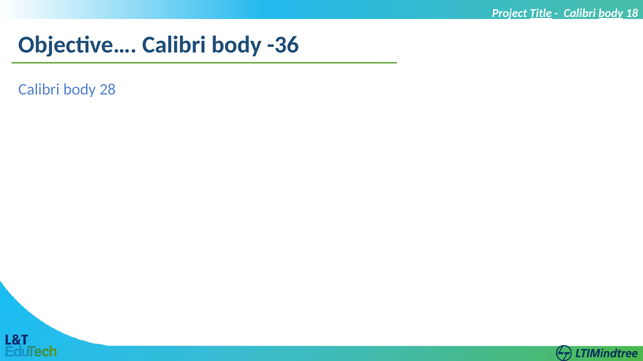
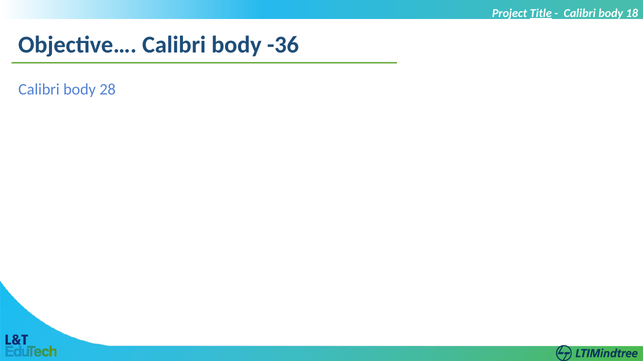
body underline: present -> none (611, 13)
